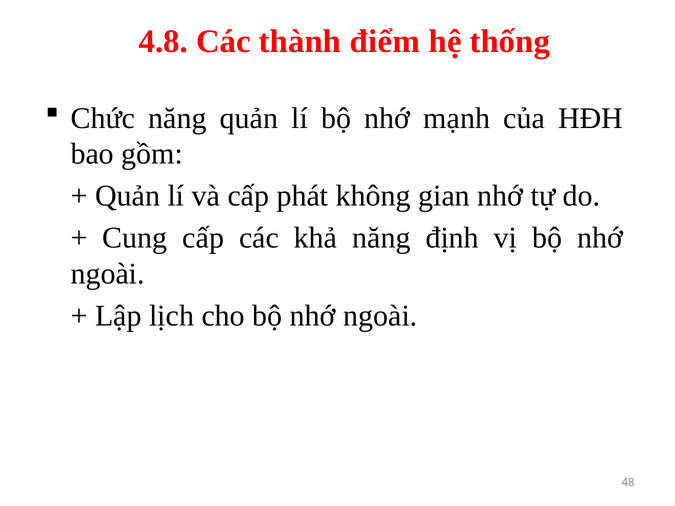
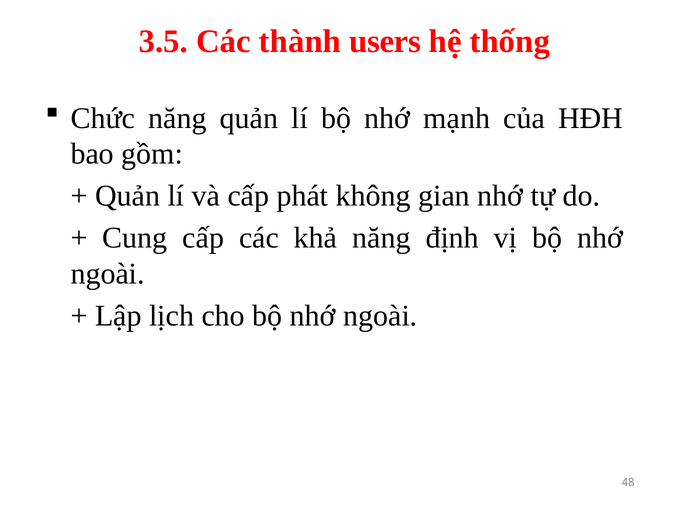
4.8: 4.8 -> 3.5 (163, 42)
điểm: điểm -> users (385, 42)
